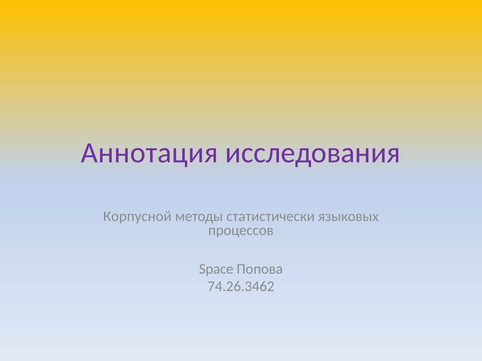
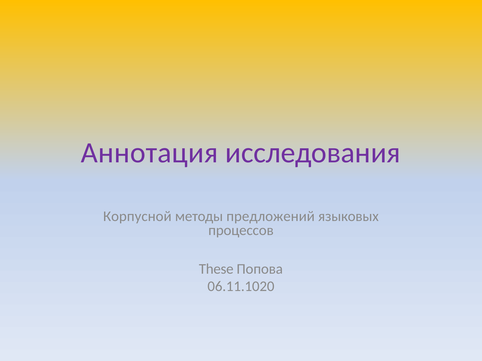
статистически: статистически -> предложений (271, 217)
Space: Space -> These (216, 269)
74.26.3462: 74.26.3462 -> 06.11.1020 (241, 287)
